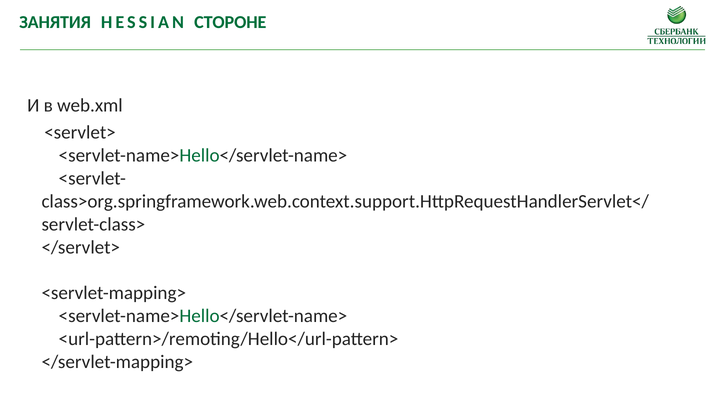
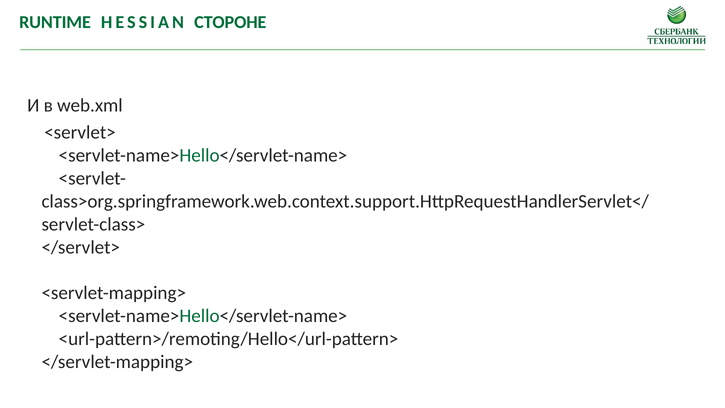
ЗАНЯТИЯ: ЗАНЯТИЯ -> RUNTIME (55, 22)
